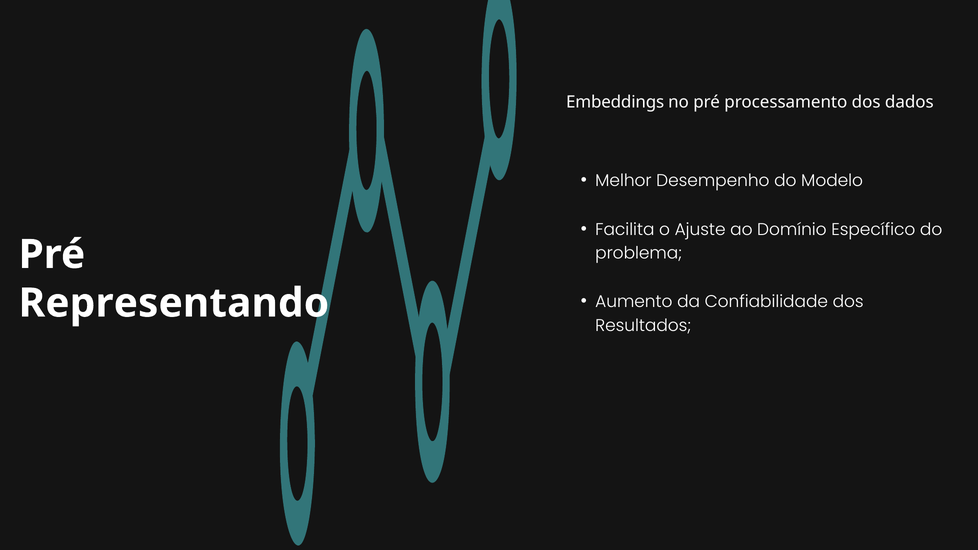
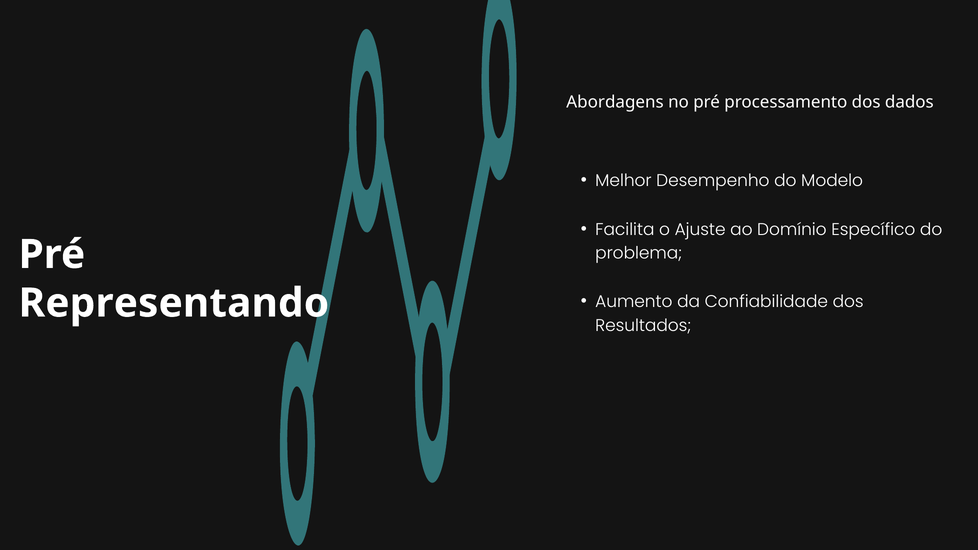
Embeddings: Embeddings -> Abordagens (615, 102)
